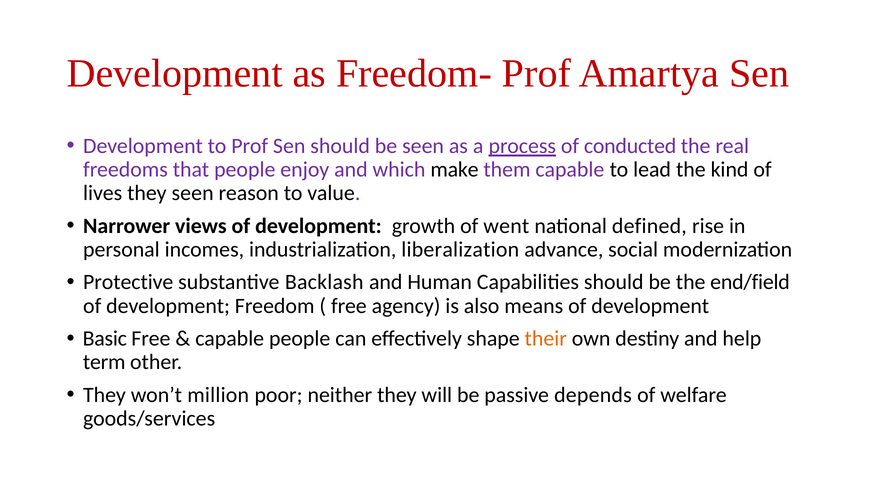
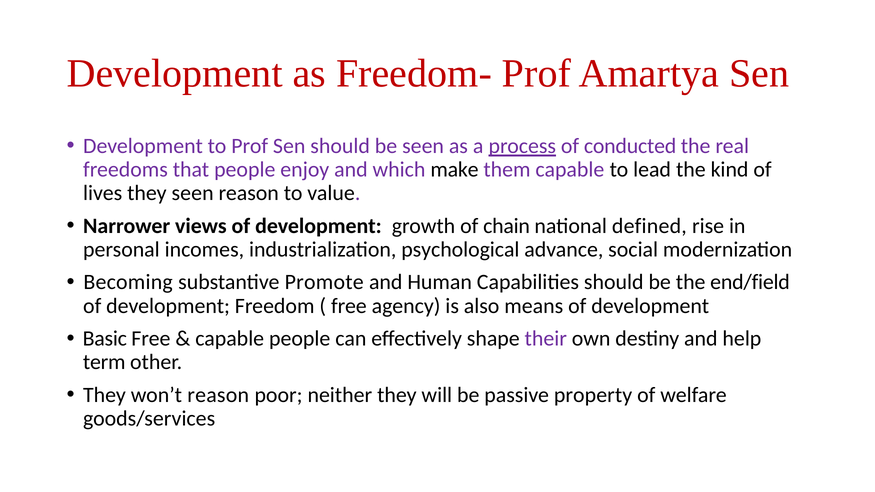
went: went -> chain (507, 226)
liberalization: liberalization -> psychological (460, 250)
Protective: Protective -> Becoming (128, 282)
Backlash: Backlash -> Promote (324, 282)
their colour: orange -> purple (546, 339)
won’t million: million -> reason (218, 395)
depends: depends -> property (593, 395)
